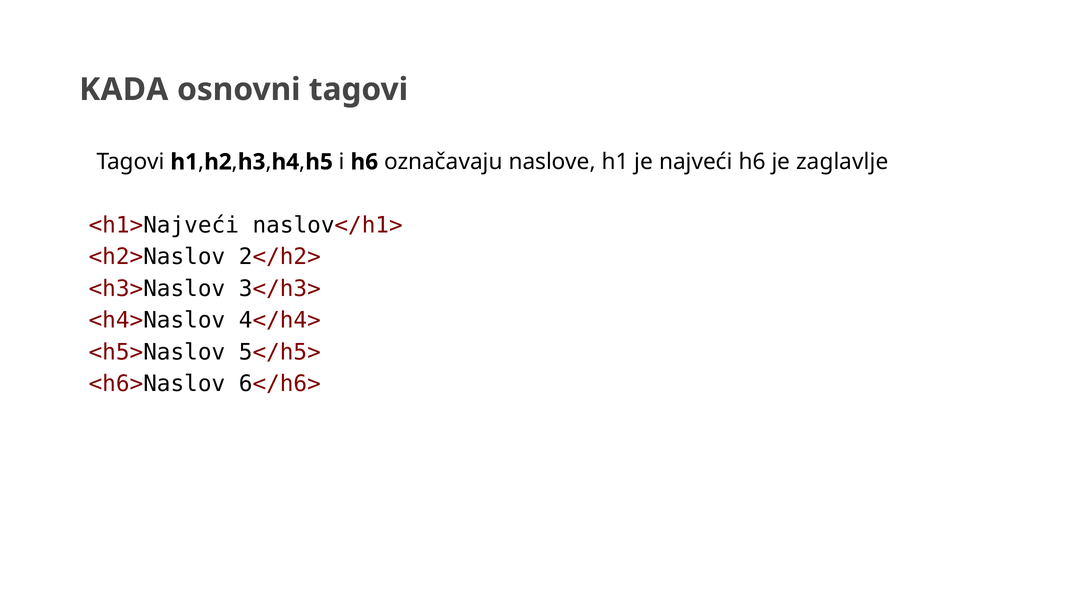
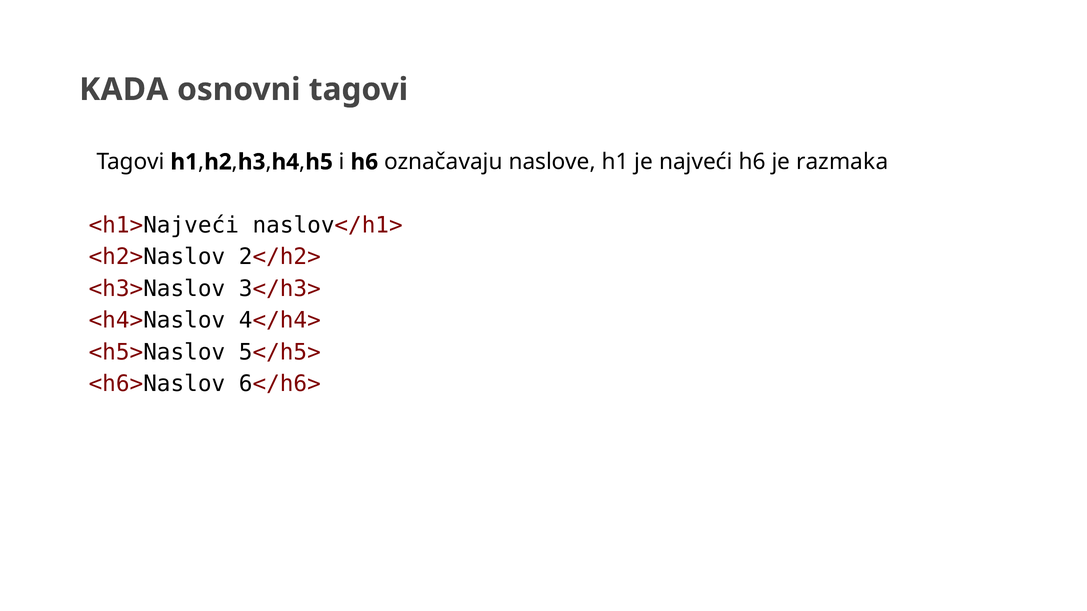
zaglavlje: zaglavlje -> razmaka (842, 162)
